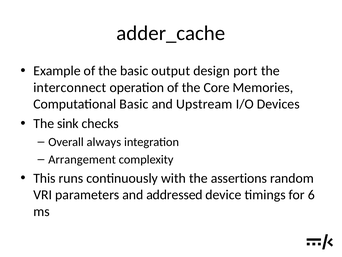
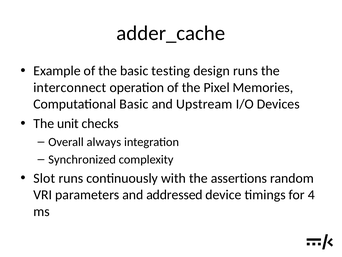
output: output -> testing (171, 71)
design port: port -> runs (245, 71)
Core: Core -> Pixel (217, 87)
sink: sink -> unit (68, 123)
Arrangement: Arrangement -> Synchronized (82, 159)
This: This -> Slot (44, 178)
6: 6 -> 4 (311, 195)
